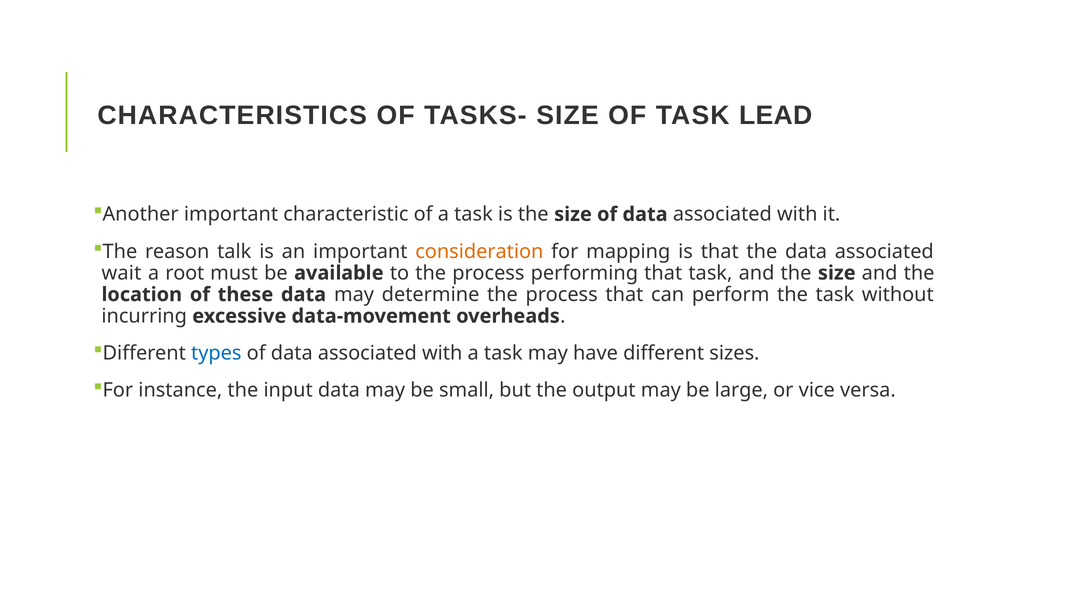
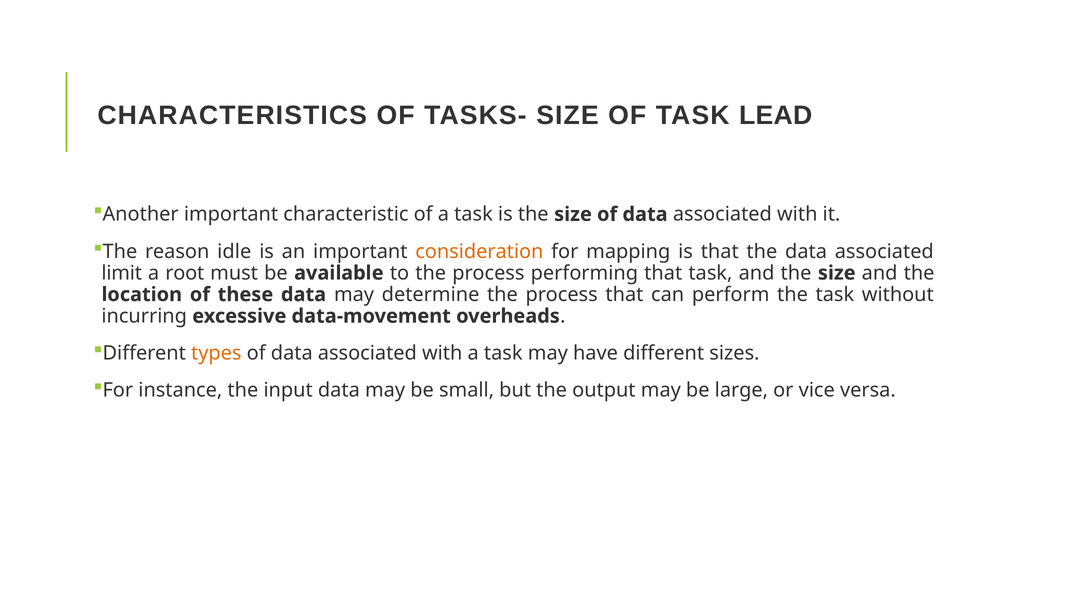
talk: talk -> idle (234, 251)
wait: wait -> limit (122, 273)
types colour: blue -> orange (216, 353)
